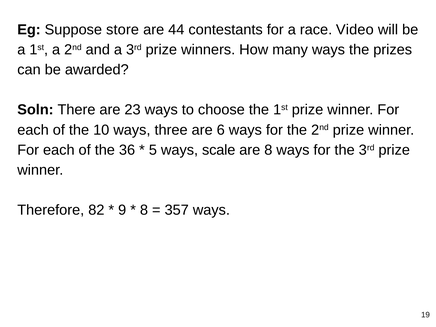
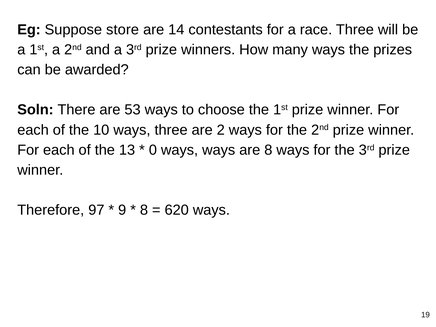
44: 44 -> 14 (176, 30)
race Video: Video -> Three (355, 30)
23: 23 -> 53 (133, 110)
6: 6 -> 2 (221, 130)
36: 36 -> 13 (127, 150)
5: 5 -> 0 (153, 150)
ways scale: scale -> ways (219, 150)
82: 82 -> 97 (96, 210)
357: 357 -> 620 (177, 210)
